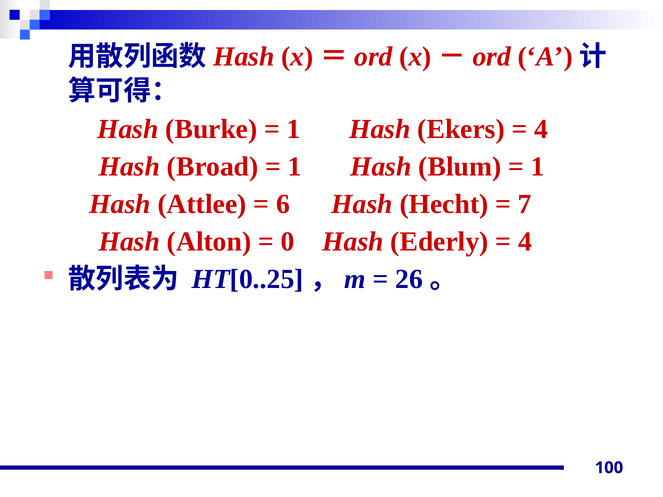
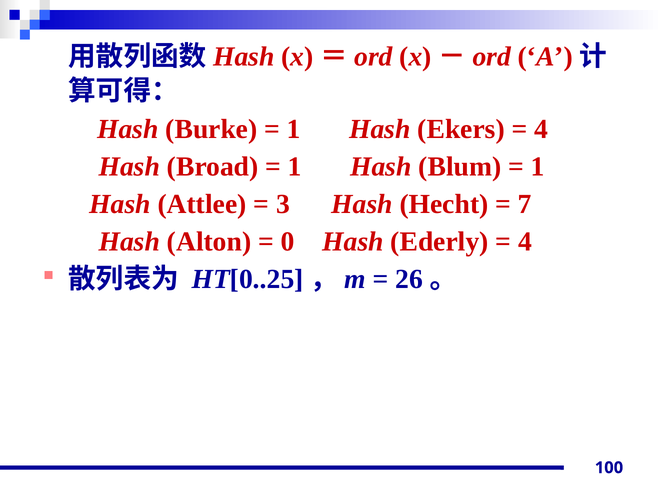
6: 6 -> 3 (283, 204)
